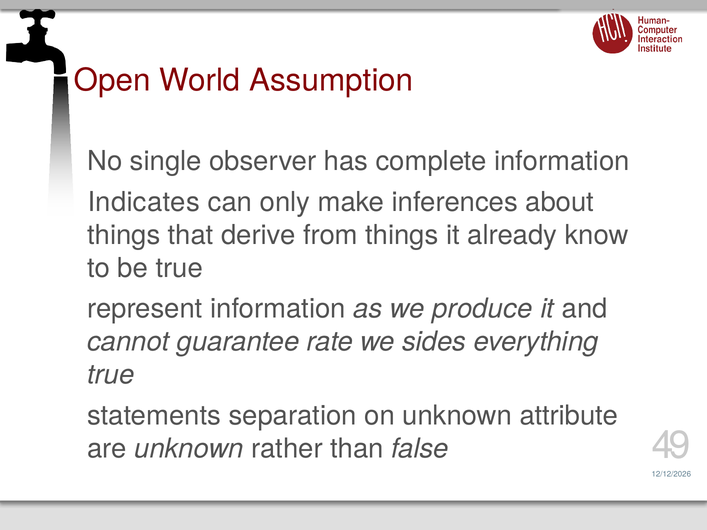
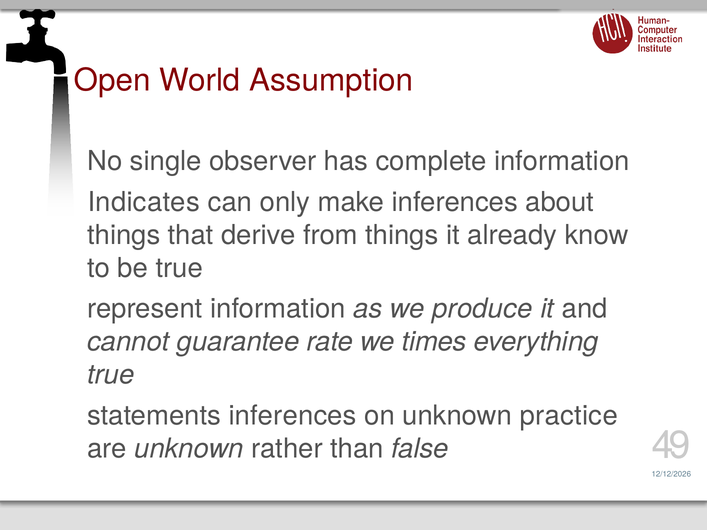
sides: sides -> times (434, 342)
statements separation: separation -> inferences (293, 416)
attribute: attribute -> practice (569, 416)
